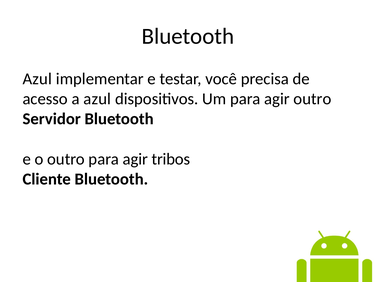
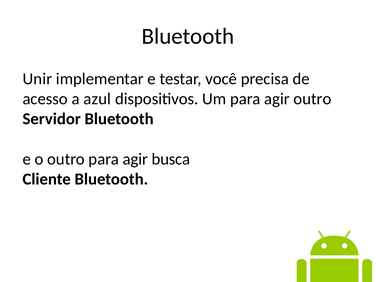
Azul: Azul -> Unir (37, 79)
tribos: tribos -> busca (171, 159)
